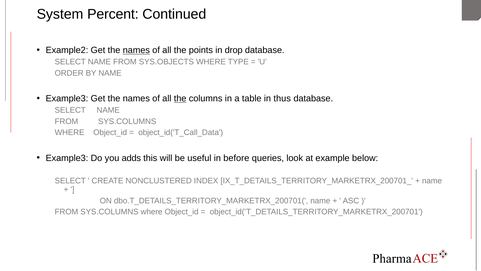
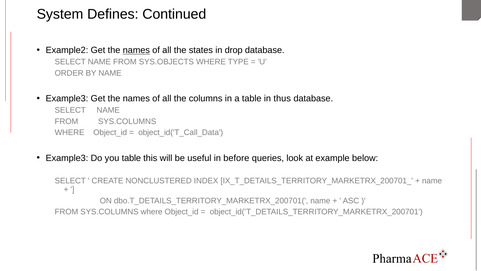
Percent: Percent -> Defines (113, 14)
points: points -> states (201, 50)
the underline: present -> none (180, 98)
you adds: adds -> table (131, 158)
